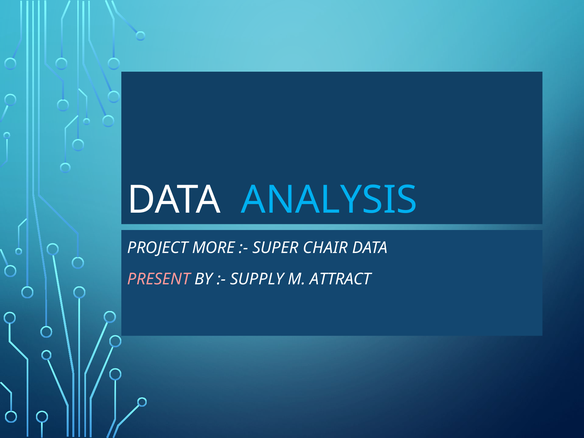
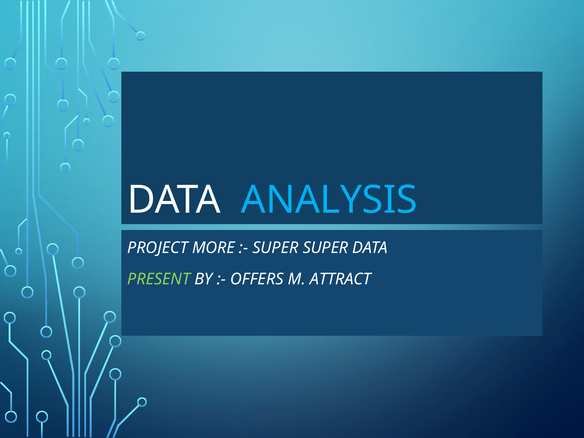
SUPER CHAIR: CHAIR -> SUPER (325, 248)
PRESENT colour: pink -> light green (159, 279)
SUPPLY: SUPPLY -> OFFERS (257, 279)
